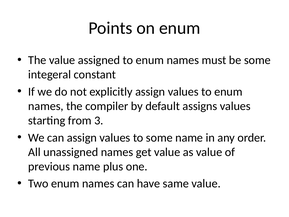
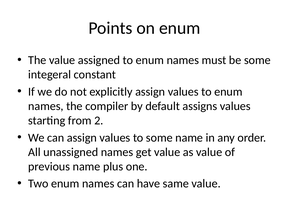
3: 3 -> 2 (99, 120)
